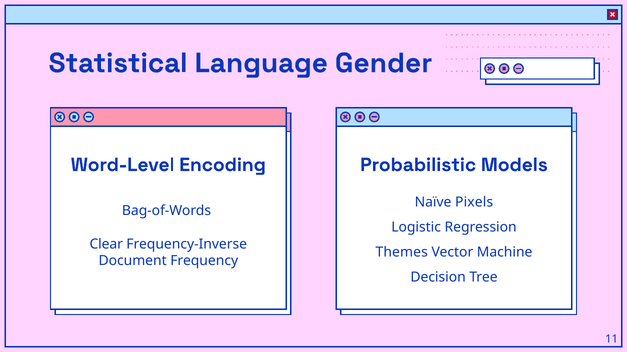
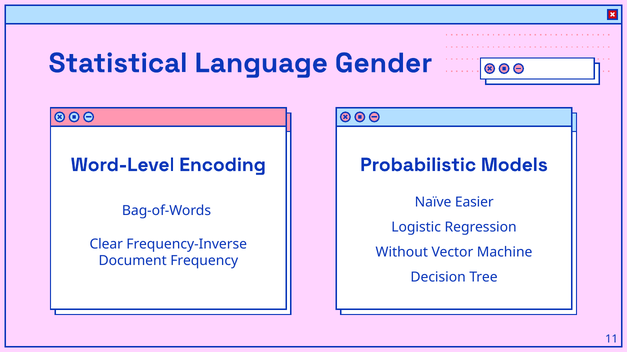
Pixels: Pixels -> Easier (474, 203)
Themes: Themes -> Without (402, 253)
